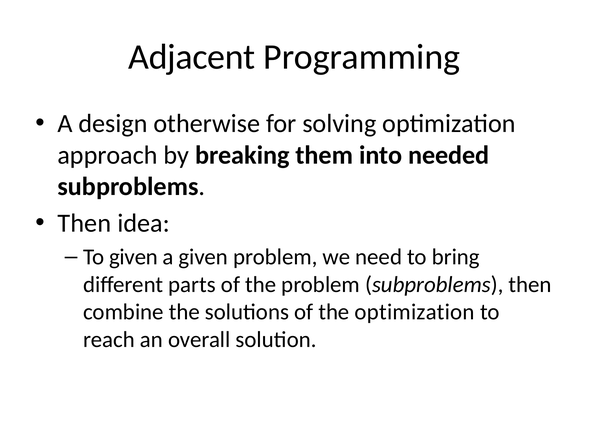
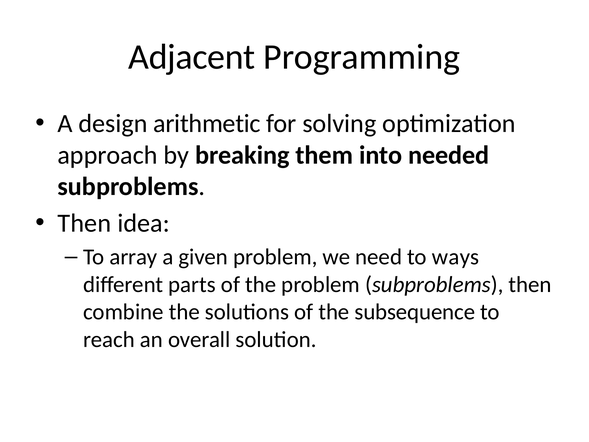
otherwise: otherwise -> arithmetic (207, 124)
To given: given -> array (133, 257)
bring: bring -> ways (456, 257)
the optimization: optimization -> subsequence (415, 312)
